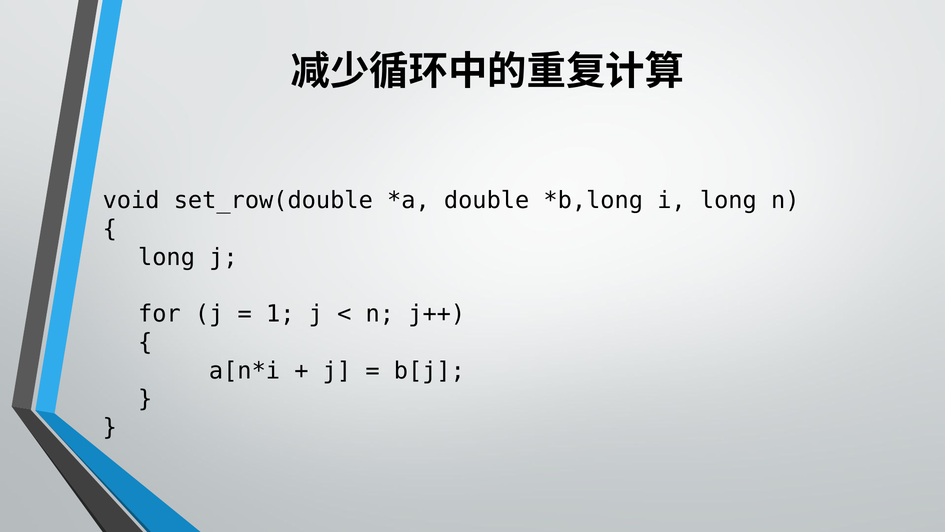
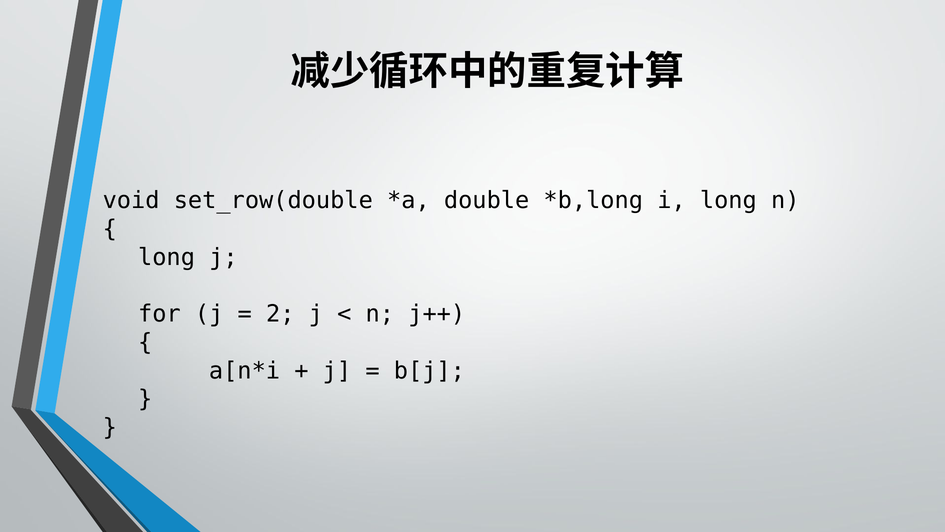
1: 1 -> 2 (280, 314)
